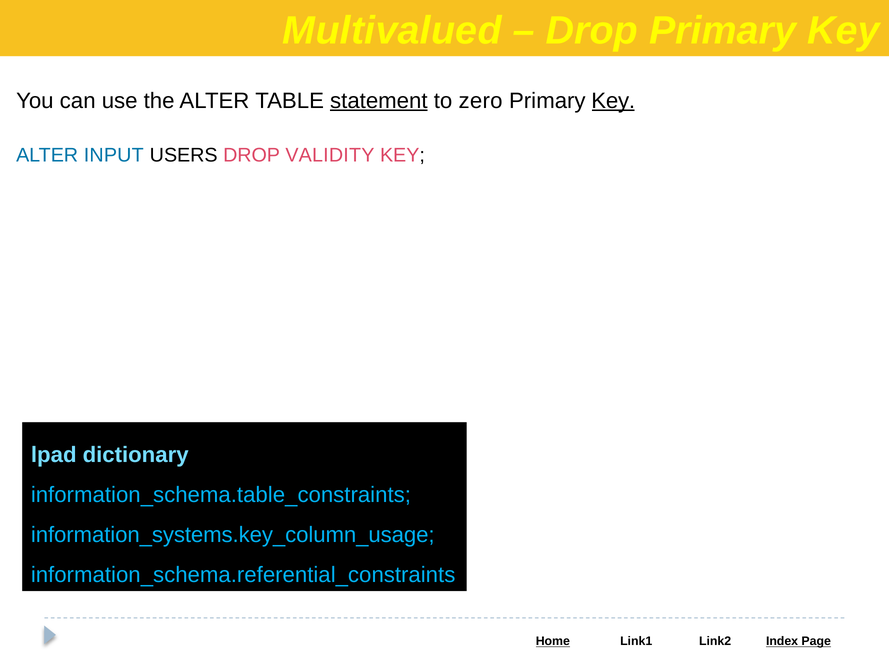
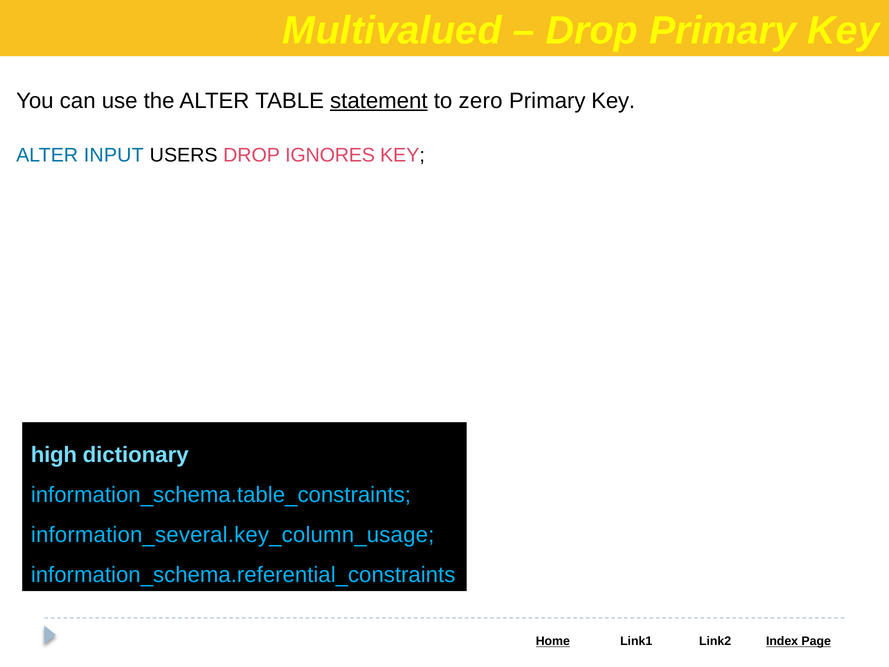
Key underline: present -> none (613, 101)
VALIDITY: VALIDITY -> IGNORES (330, 155)
lpad: lpad -> high (54, 455)
information_systems.key_column_usage: information_systems.key_column_usage -> information_several.key_column_usage (233, 535)
